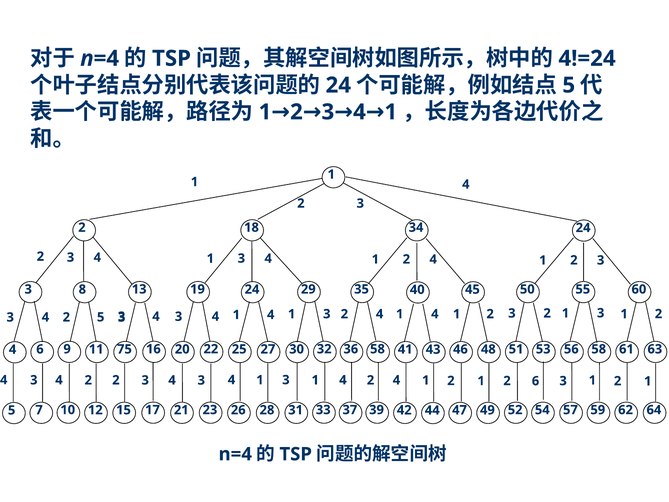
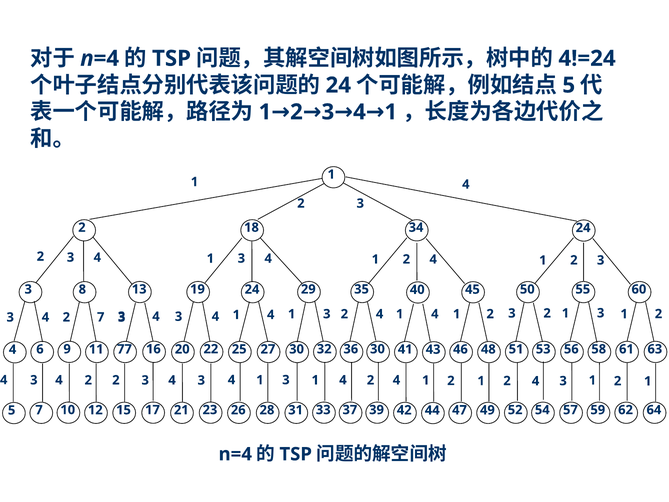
2 5: 5 -> 7 (101, 317)
75: 75 -> 77 (124, 349)
36 58: 58 -> 30 (377, 349)
2 1 2 6: 6 -> 4 (536, 381)
